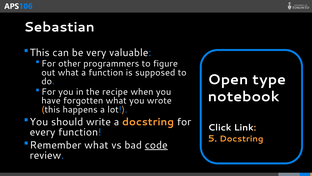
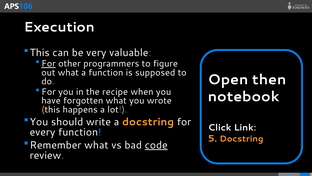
Sebastian: Sebastian -> Execution (59, 27)
For underline: none -> present (49, 64)
type: type -> then (269, 79)
